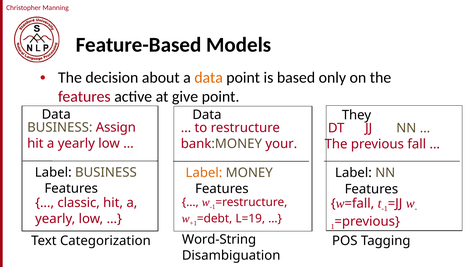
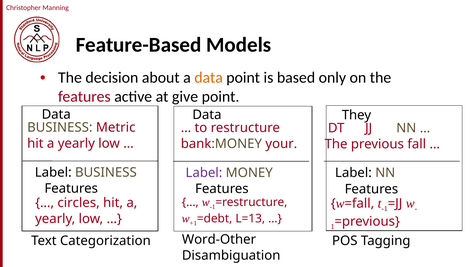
Assign: Assign -> Metric (116, 127)
Label colour: orange -> purple (204, 172)
classic: classic -> circles (79, 203)
L=19: L=19 -> L=13 (250, 218)
Word-String: Word-String -> Word-Other (219, 239)
